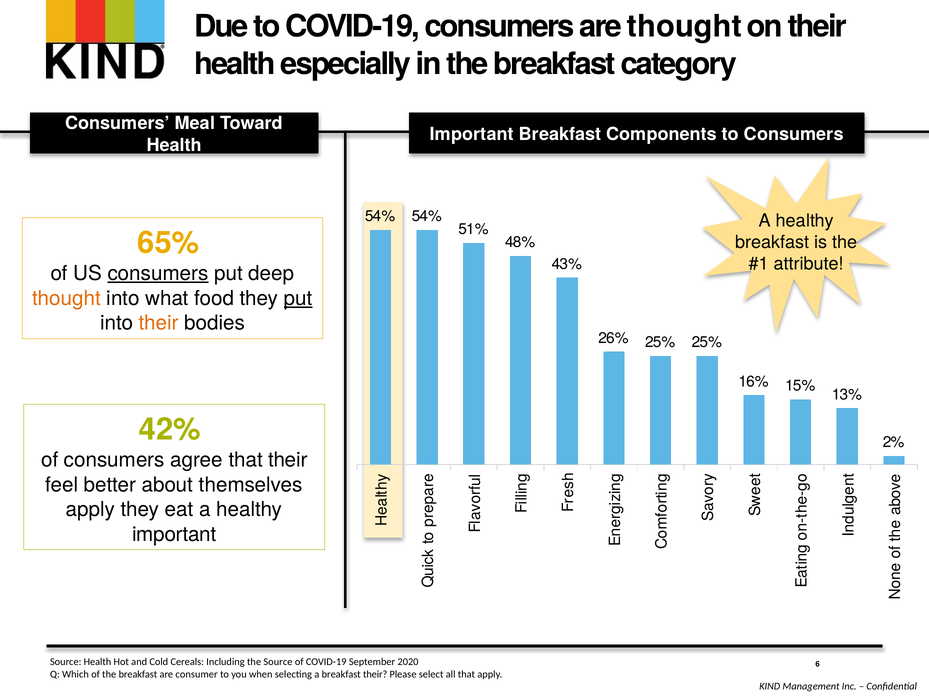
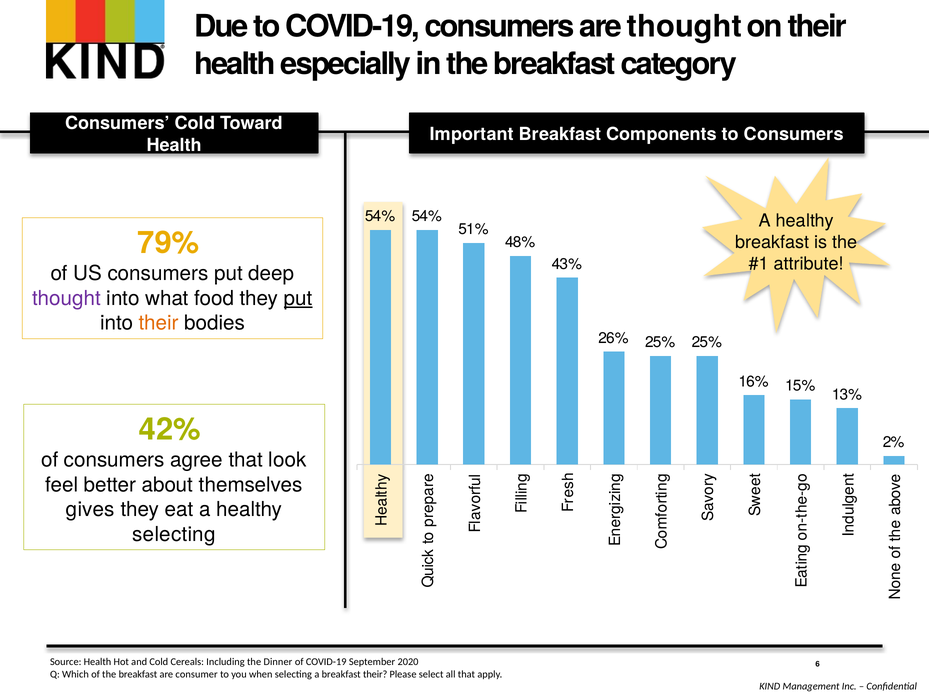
Consumers Meal: Meal -> Cold (195, 123)
65%: 65% -> 79% (168, 243)
consumers underline: present -> none (158, 273)
thought colour: orange -> purple (67, 298)
that their: their -> look (288, 460)
apply: apply -> gives (90, 509)
important: important -> selecting (174, 534)
the Source: Source -> Dinner (278, 662)
